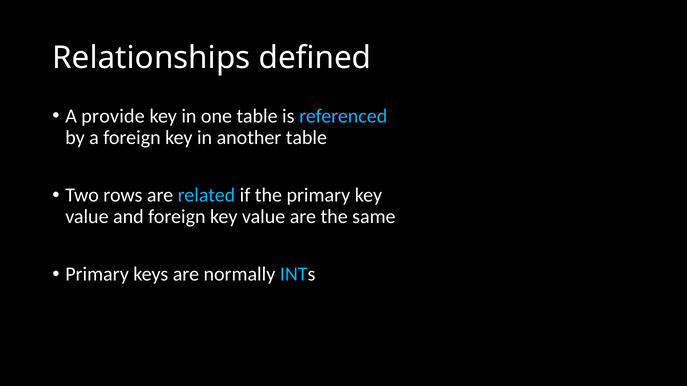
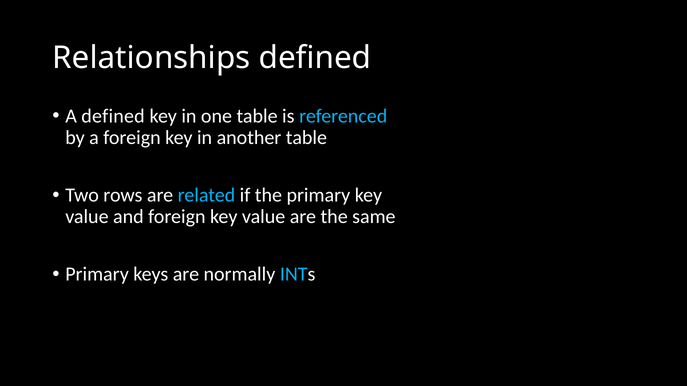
A provide: provide -> defined (113, 116)
